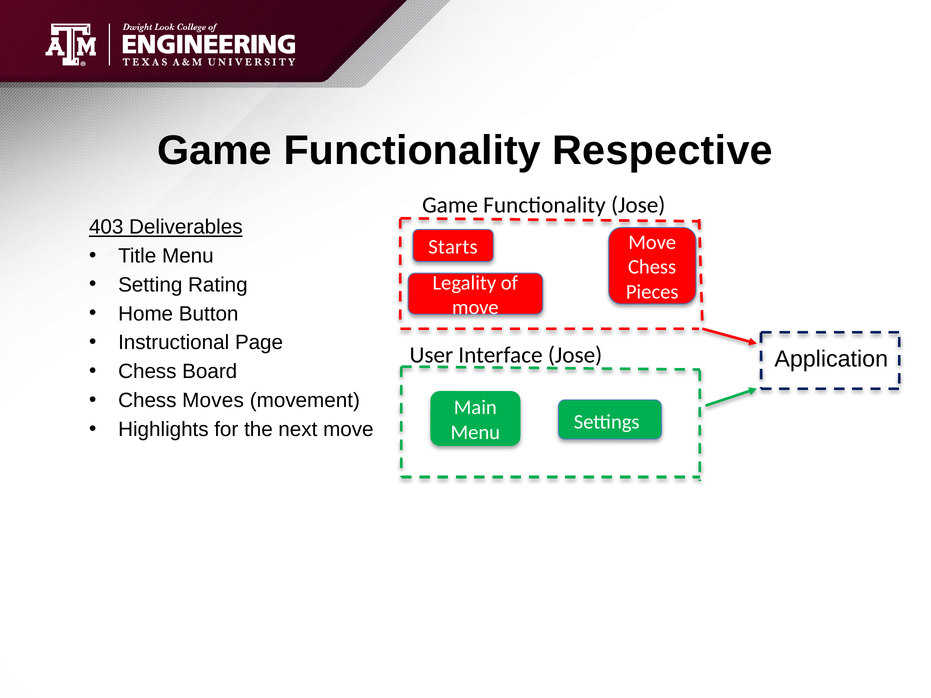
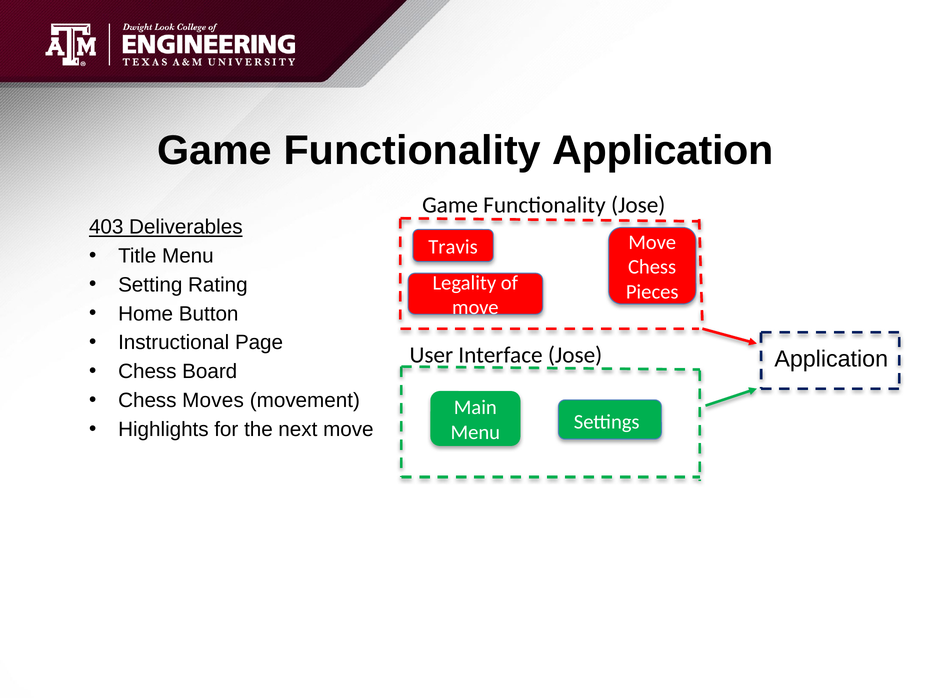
Functionality Respective: Respective -> Application (663, 151)
Starts: Starts -> Travis (453, 247)
